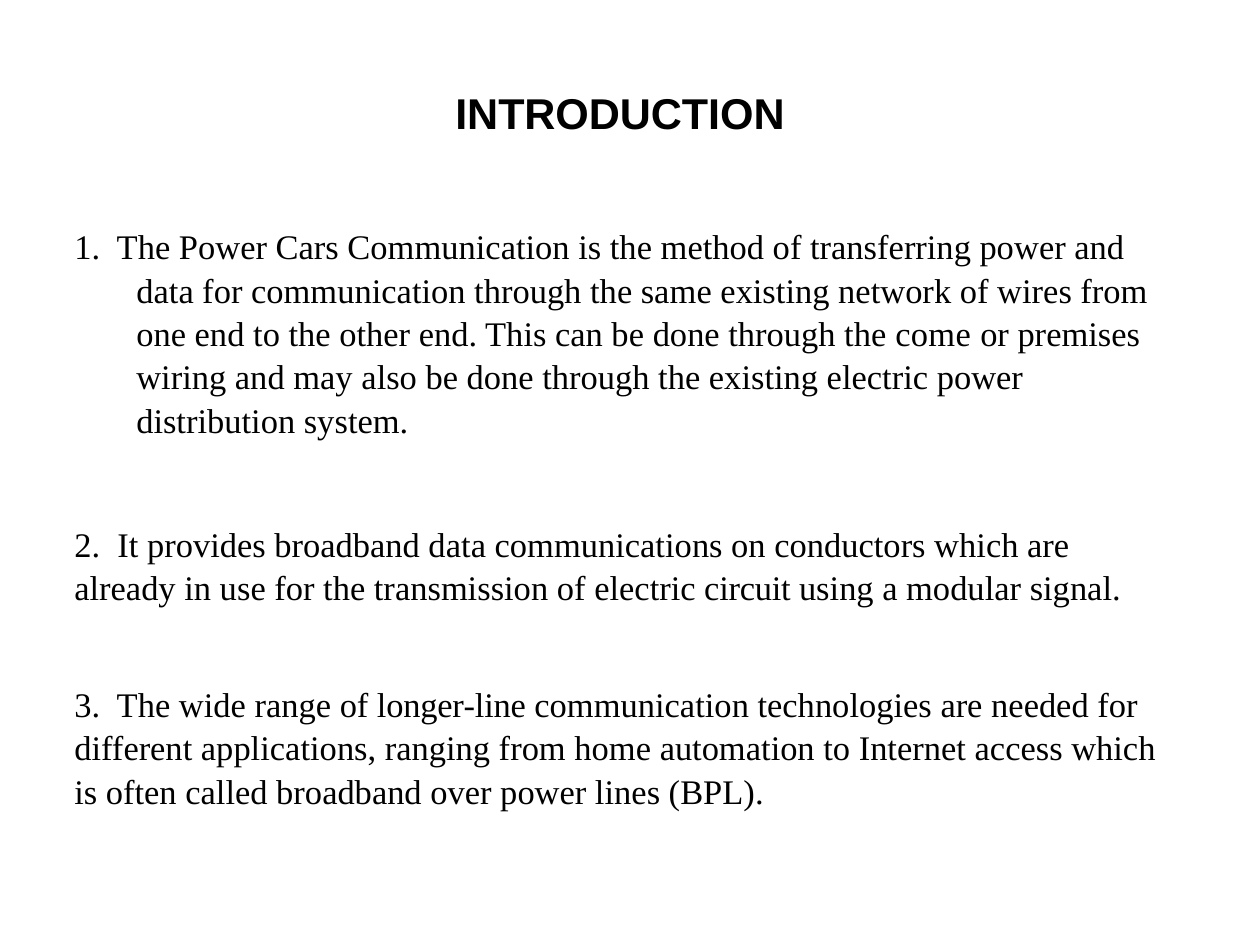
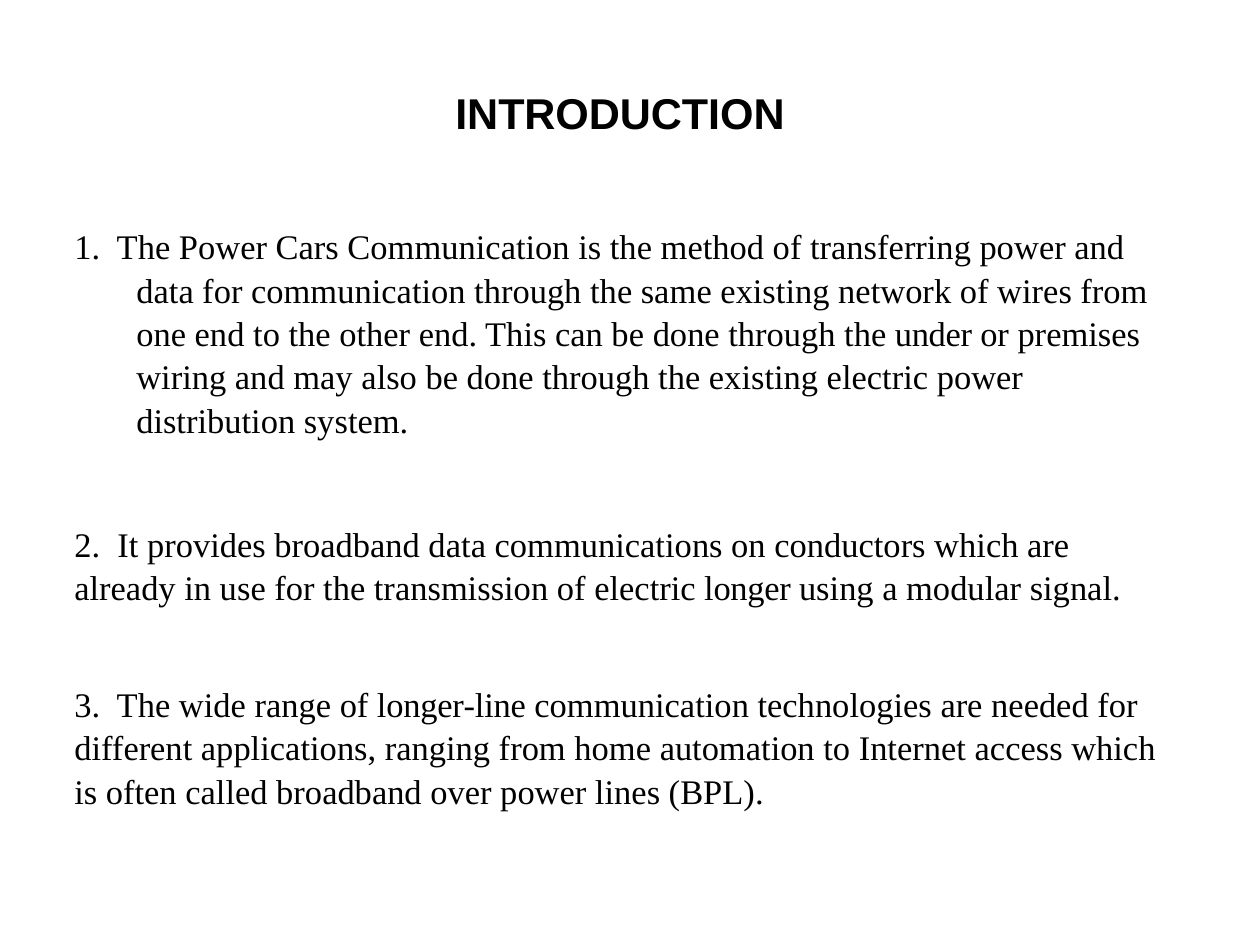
come: come -> under (933, 335)
circuit: circuit -> longer (748, 589)
